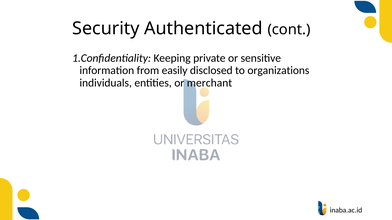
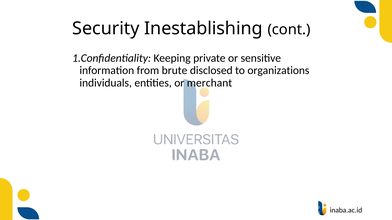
Authenticated: Authenticated -> Inestablishing (203, 29)
easily: easily -> brute (175, 71)
